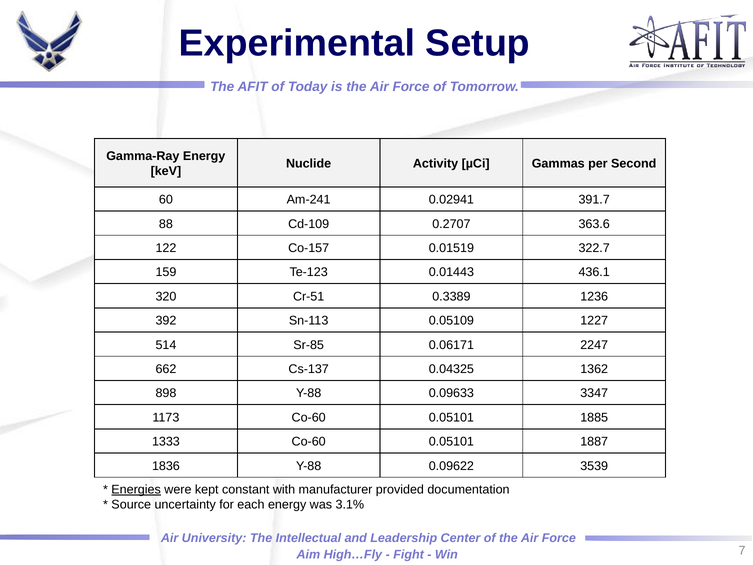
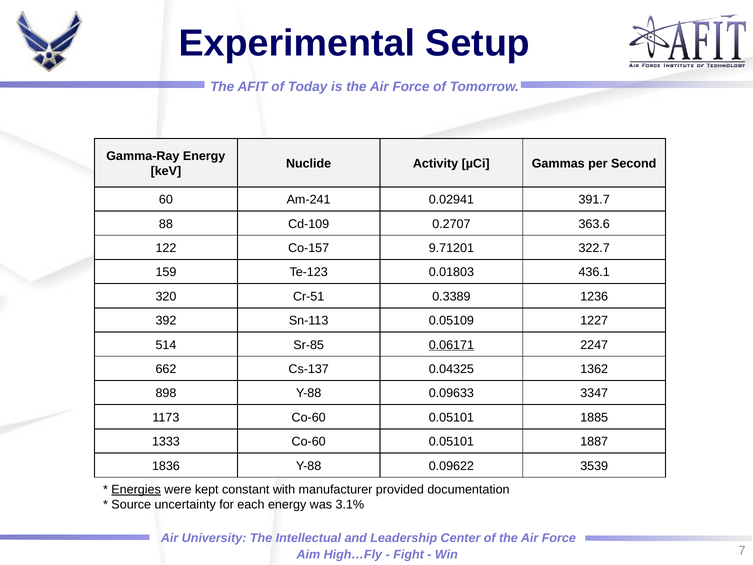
0.01519: 0.01519 -> 9.71201 (451, 248)
0.01443: 0.01443 -> 0.01803 (451, 272)
0.06171 underline: none -> present (451, 345)
